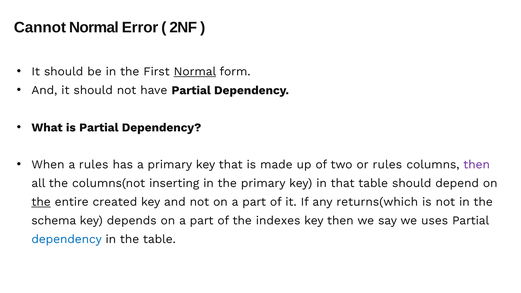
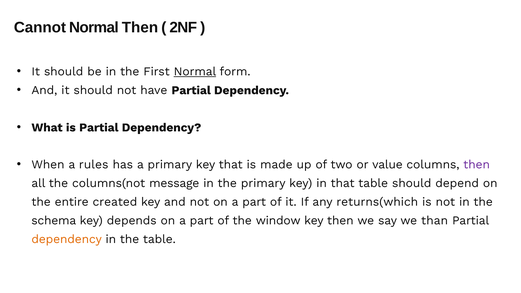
Normal Error: Error -> Then (140, 27)
or rules: rules -> value (387, 165)
inserting: inserting -> message (174, 183)
the underline: present -> none (41, 202)
indexes: indexes -> window (278, 221)
uses: uses -> than (435, 221)
dependency colour: blue -> orange (67, 239)
